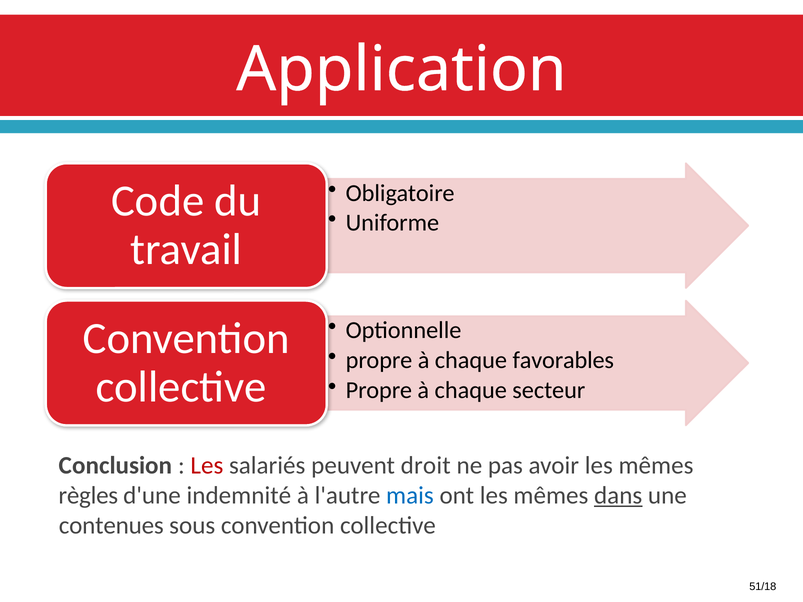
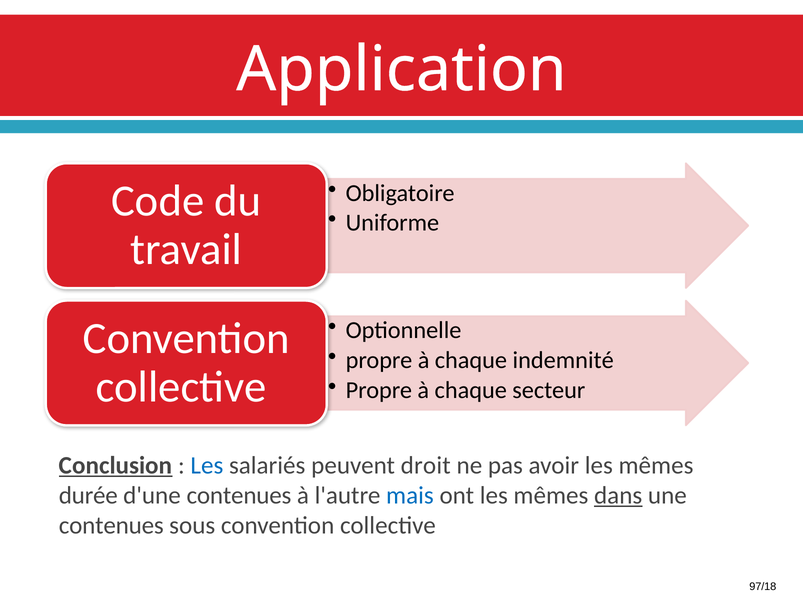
favorables: favorables -> indemnité (563, 360)
Conclusion underline: none -> present (116, 466)
Les colour: red -> blue (207, 466)
règles: règles -> durée (88, 496)
d'une indemnité: indemnité -> contenues (239, 496)
51/18: 51/18 -> 97/18 (763, 587)
